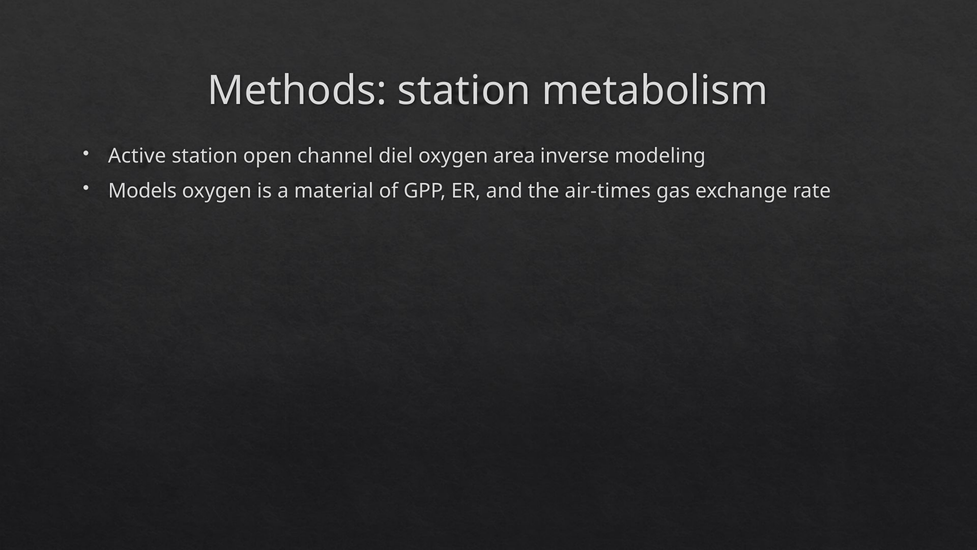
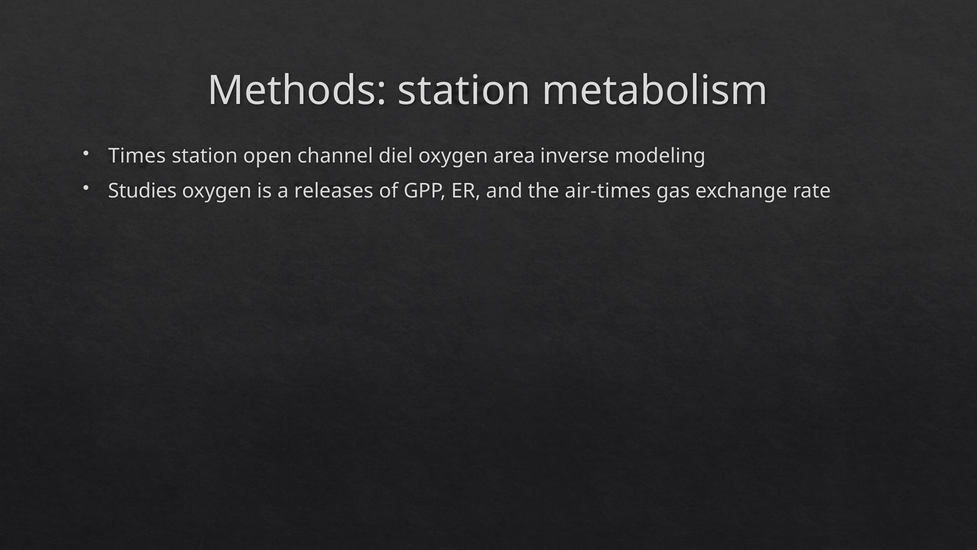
Active: Active -> Times (137, 156)
Models: Models -> Studies (142, 191)
material: material -> releases (334, 191)
